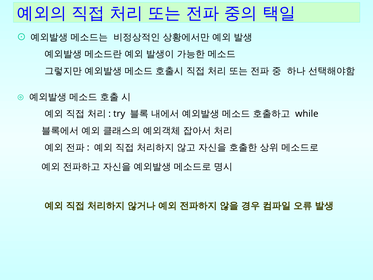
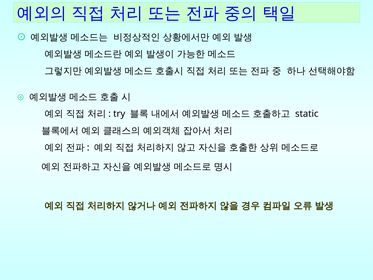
while: while -> static (307, 114)
